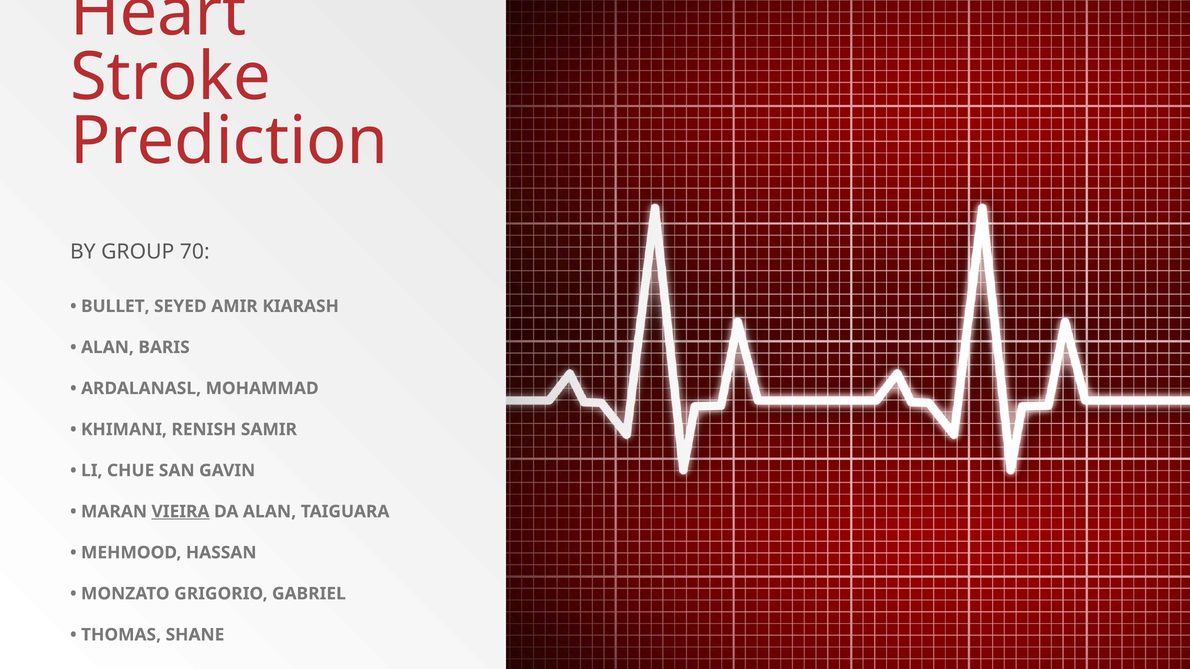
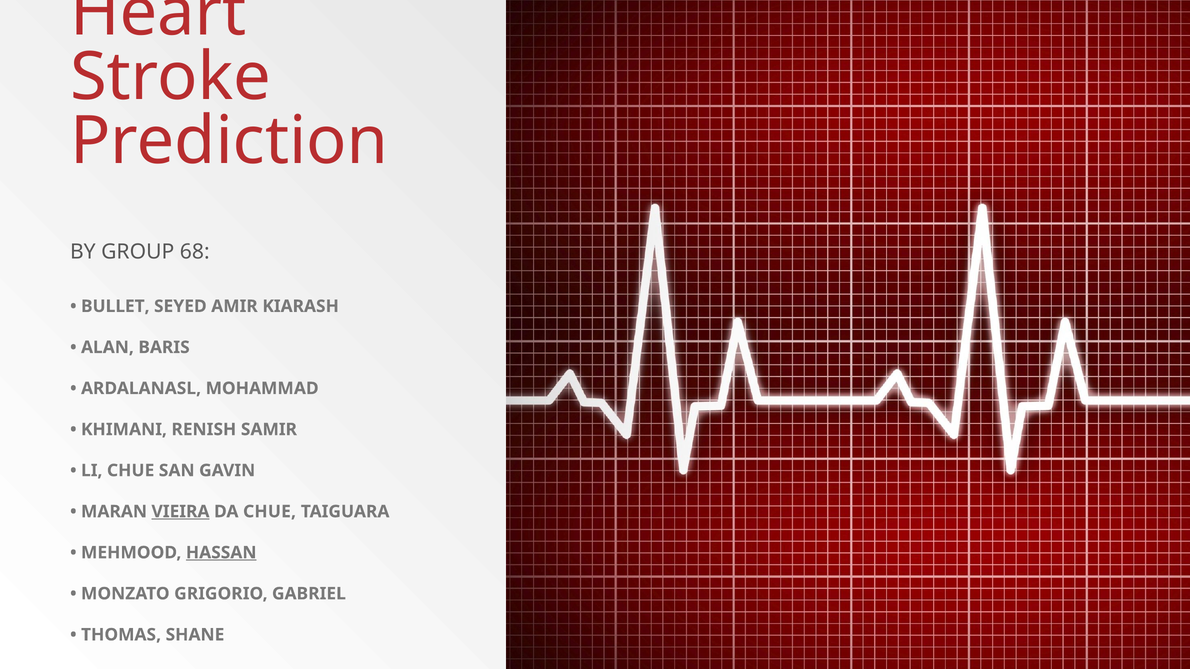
70: 70 -> 68 (195, 252)
DA ALAN: ALAN -> CHUE (270, 512)
HASSAN underline: none -> present (221, 553)
